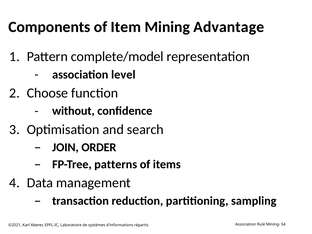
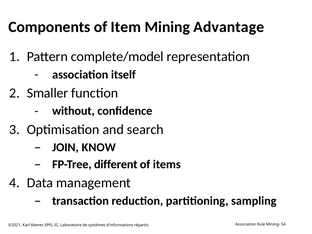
level: level -> itself (123, 75)
Choose: Choose -> Smaller (47, 93)
ORDER: ORDER -> KNOW (99, 147)
patterns: patterns -> different (116, 164)
